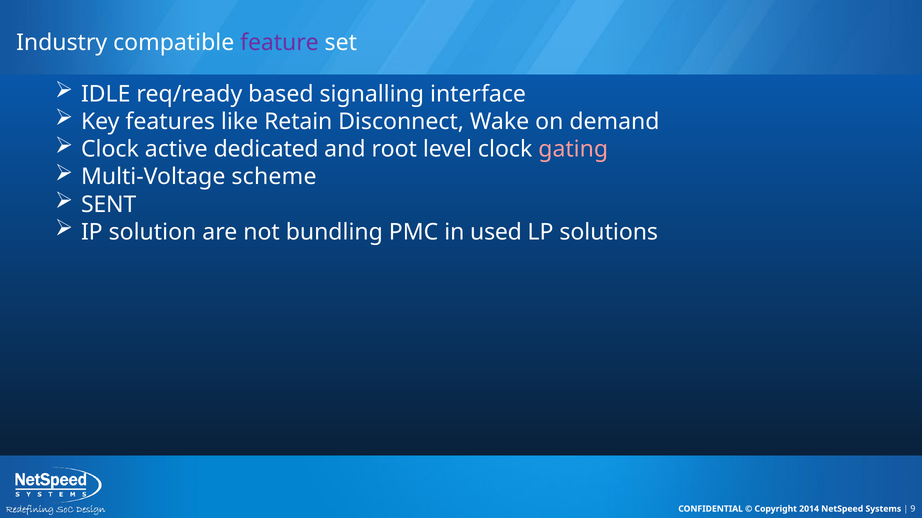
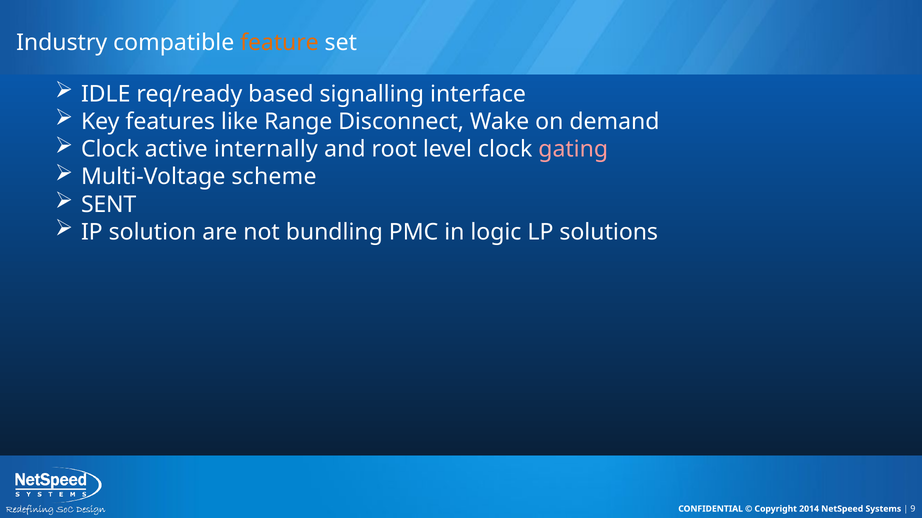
feature colour: purple -> orange (279, 43)
Retain: Retain -> Range (298, 122)
dedicated: dedicated -> internally (266, 149)
used: used -> logic (496, 232)
